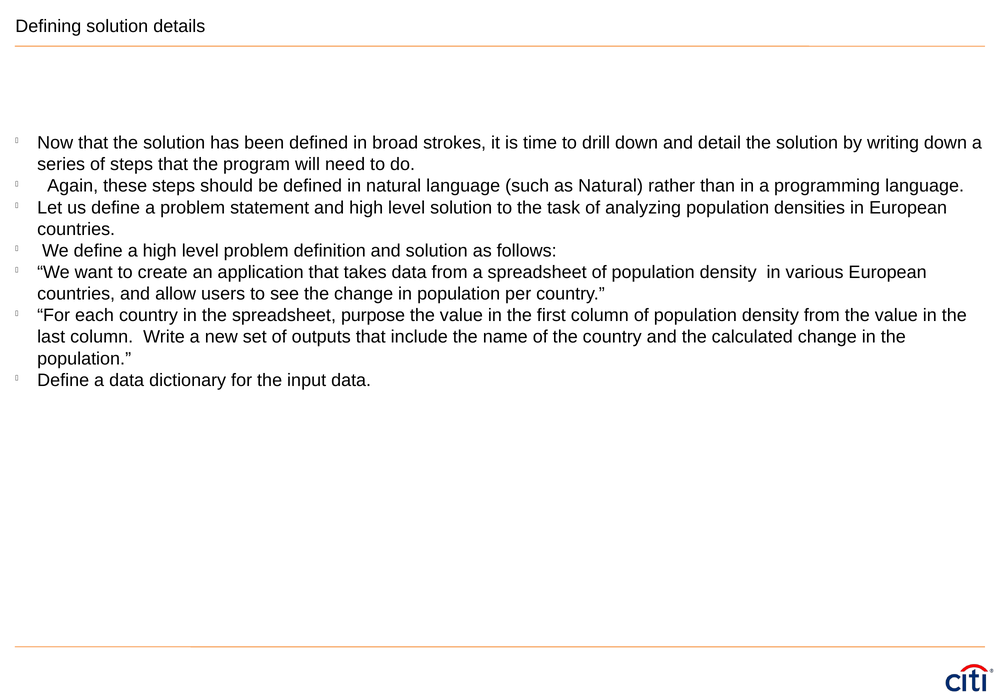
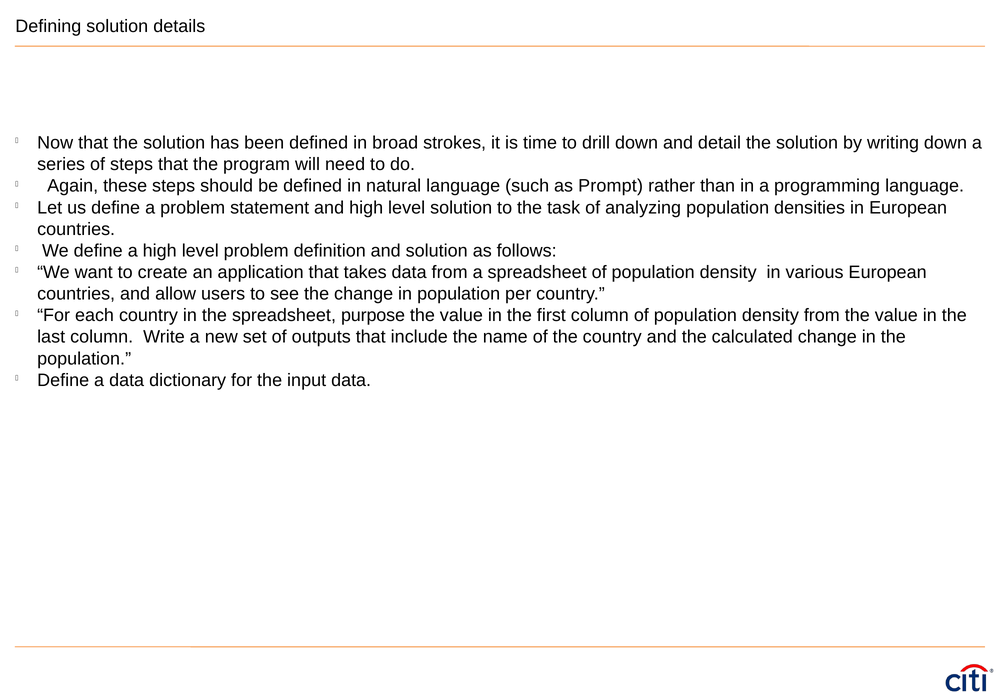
as Natural: Natural -> Prompt (611, 186)
